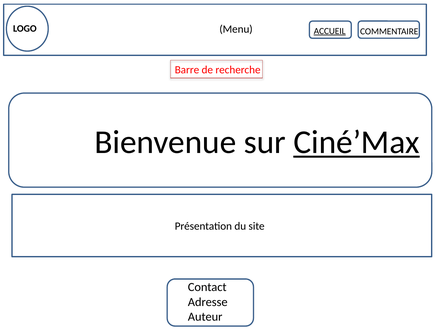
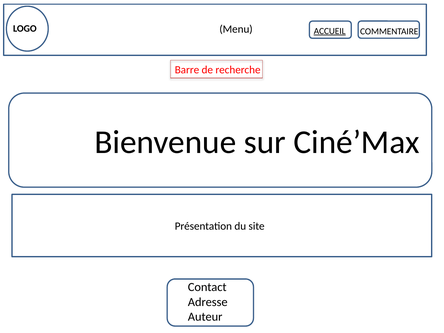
Ciné’Max underline: present -> none (357, 142)
